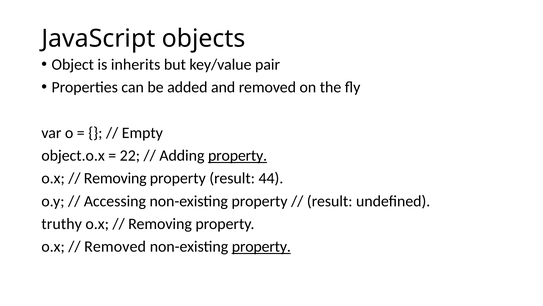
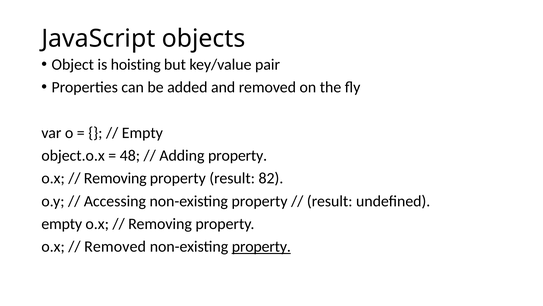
inherits: inherits -> hoisting (136, 64)
22: 22 -> 48 (130, 155)
property underline: present -> none (238, 155)
44: 44 -> 82 (271, 178)
truthy: truthy -> empty (62, 224)
